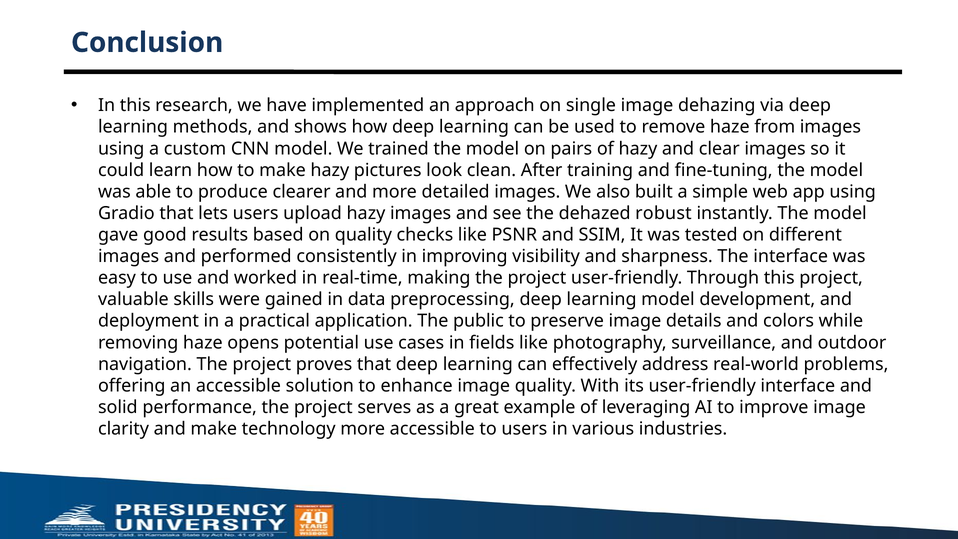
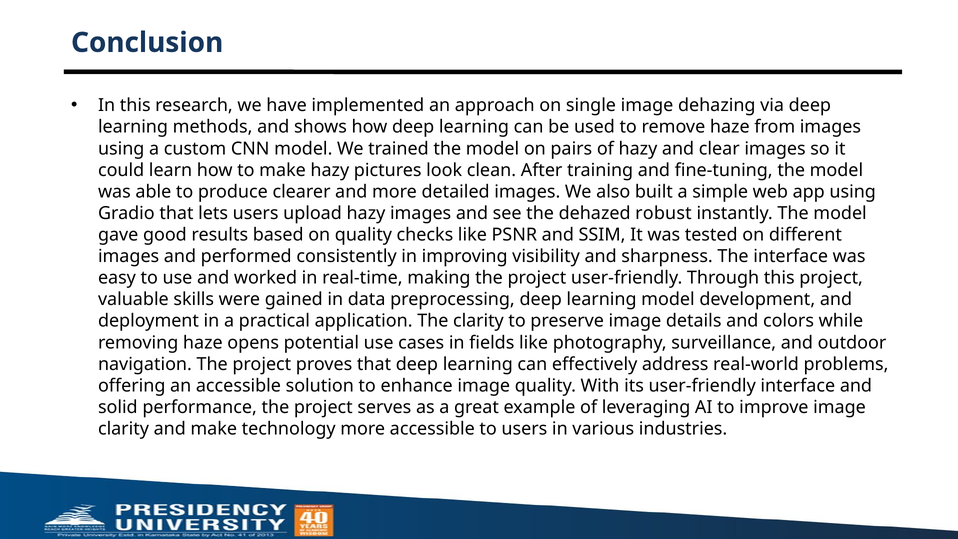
The public: public -> clarity (478, 321)
